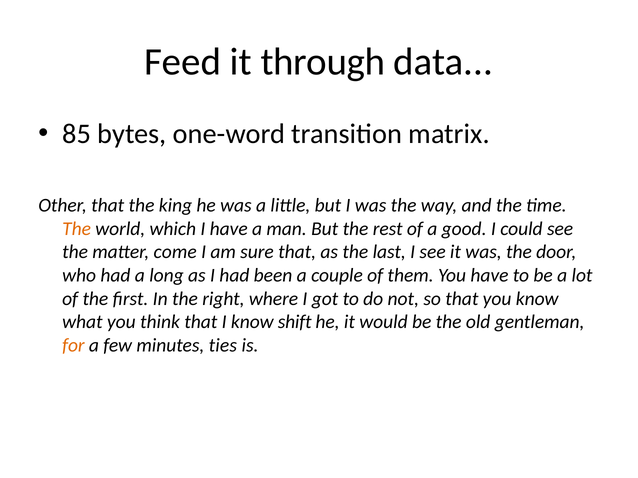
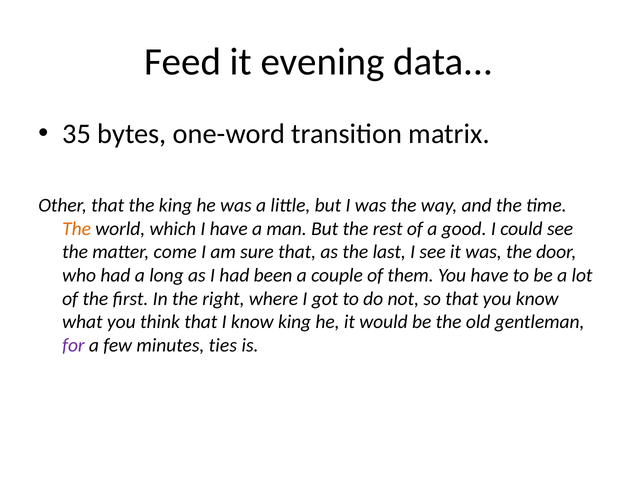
through: through -> evening (323, 62)
85: 85 -> 35 (77, 134)
know shift: shift -> king (295, 322)
for colour: orange -> purple (73, 346)
